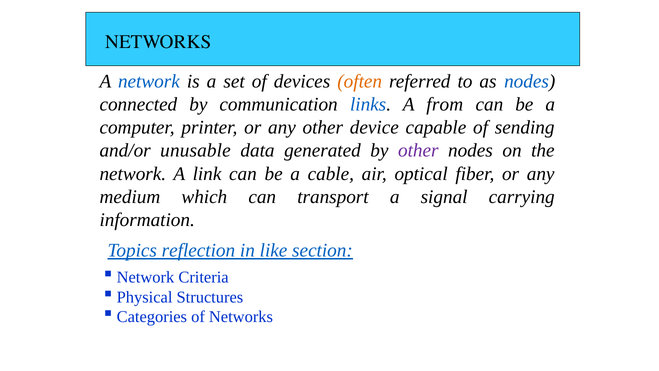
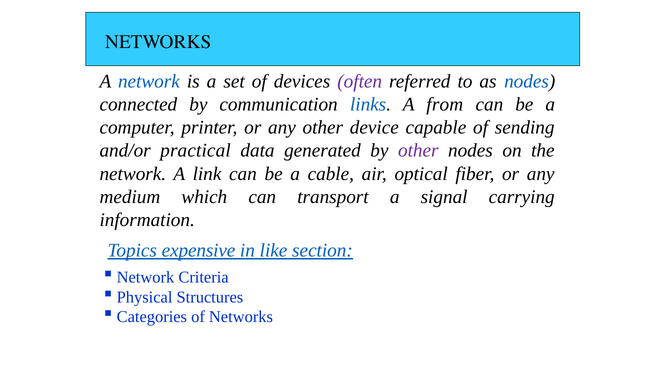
often colour: orange -> purple (360, 81)
unusable: unusable -> practical (195, 151)
reflection: reflection -> expensive (199, 250)
